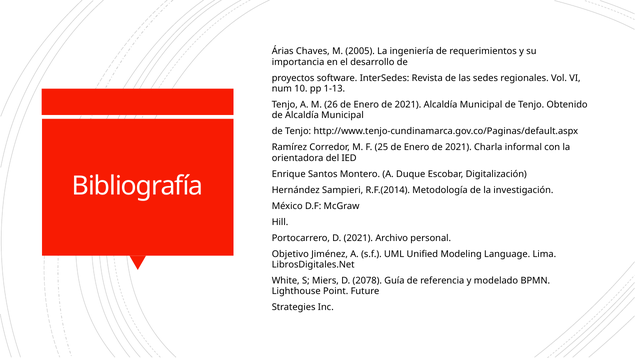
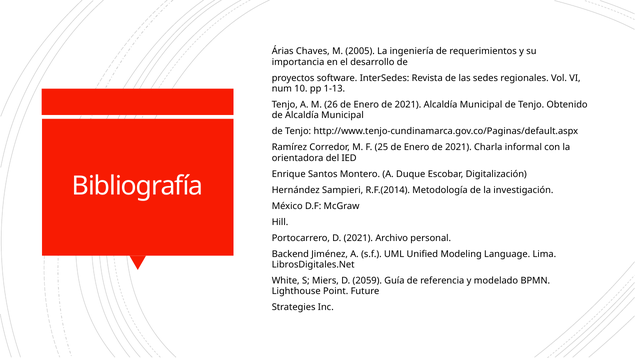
Objetivo: Objetivo -> Backend (290, 254)
2078: 2078 -> 2059 (367, 280)
